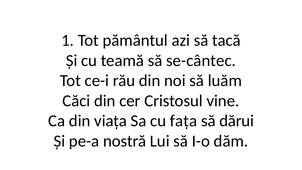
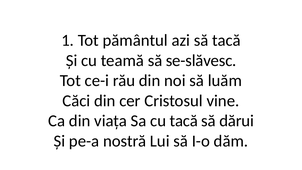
se-cântec: se-cântec -> se-slăvesc (201, 60)
cu fața: fața -> tacă (184, 121)
